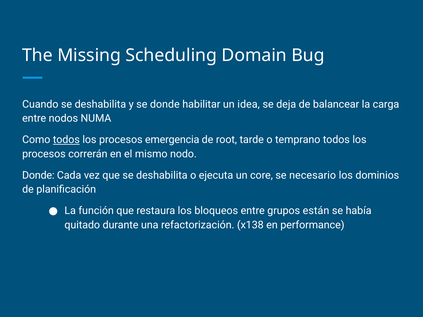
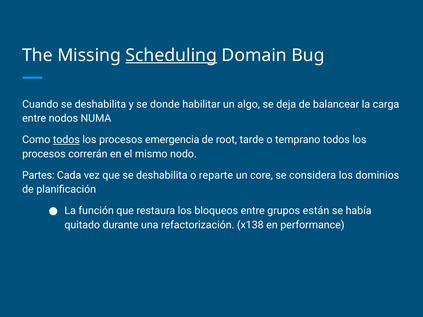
Scheduling underline: none -> present (171, 55)
idea: idea -> algo (249, 104)
Donde: Donde -> Partes (38, 175)
ejecuta: ejecuta -> reparte (216, 175)
necesario: necesario -> considera (313, 175)
